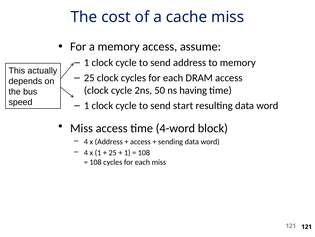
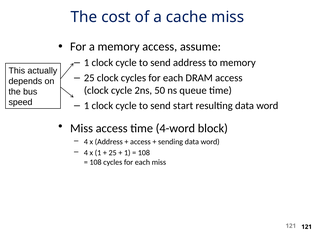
having: having -> queue (193, 90)
